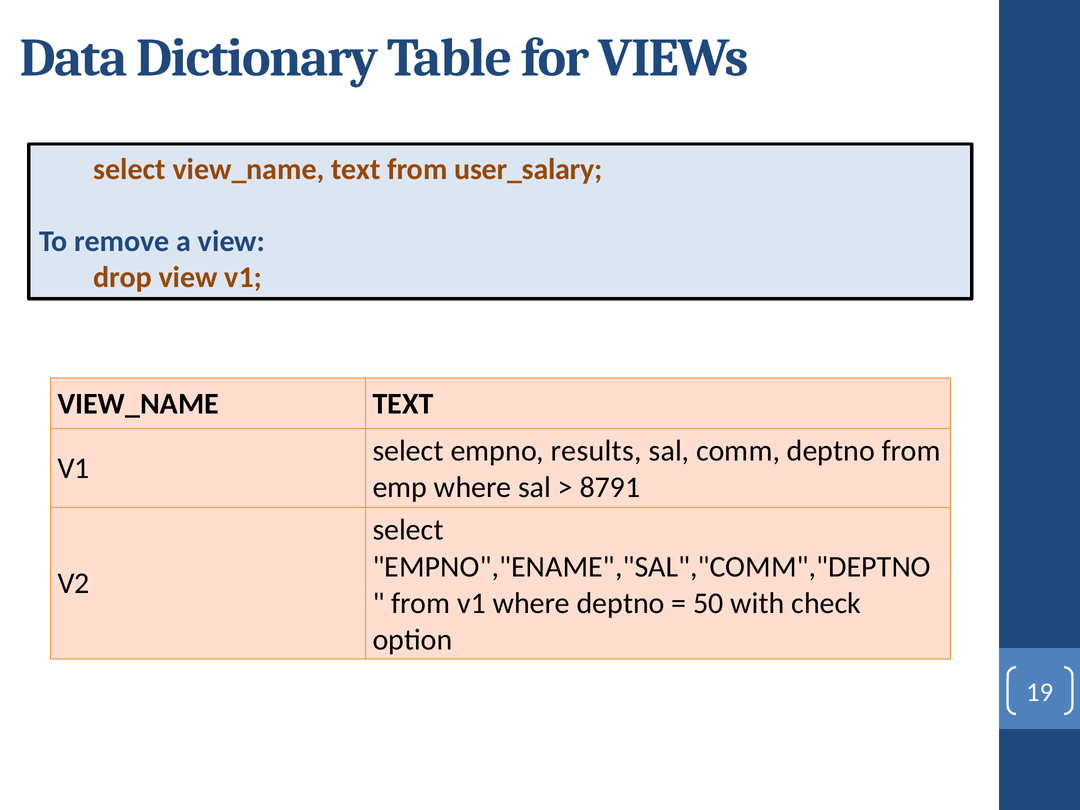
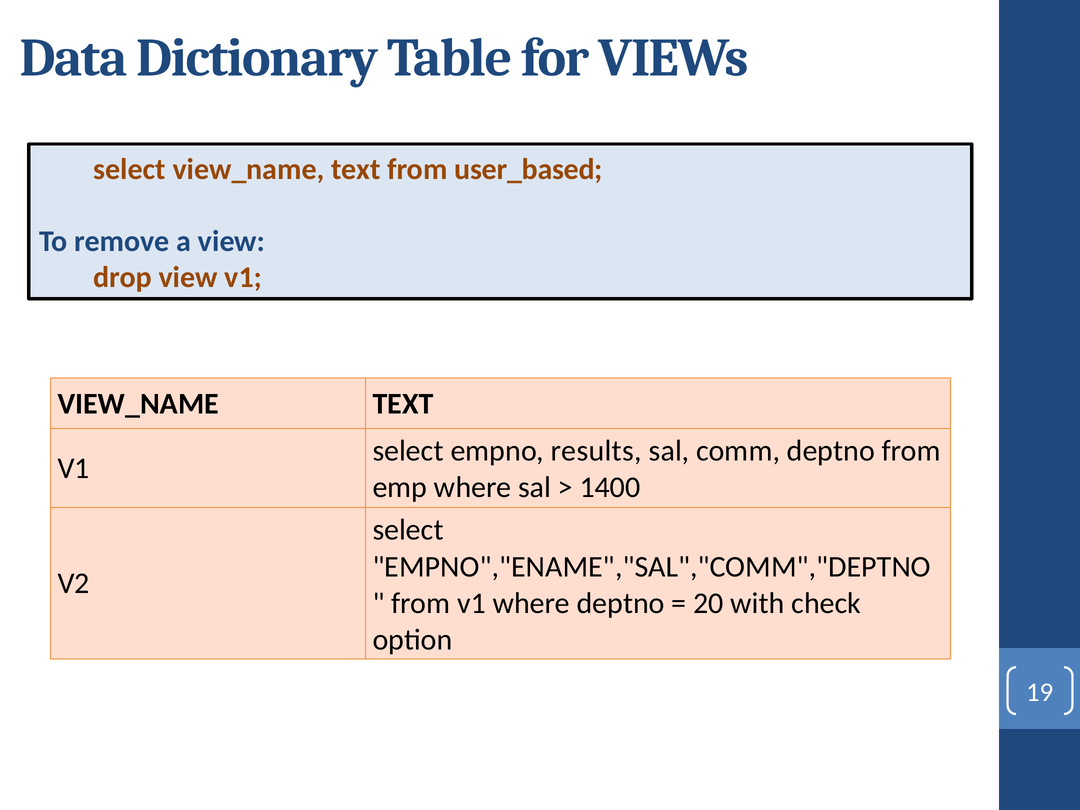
user_salary: user_salary -> user_based (529, 169)
8791: 8791 -> 1400 (610, 487)
50: 50 -> 20 (708, 603)
